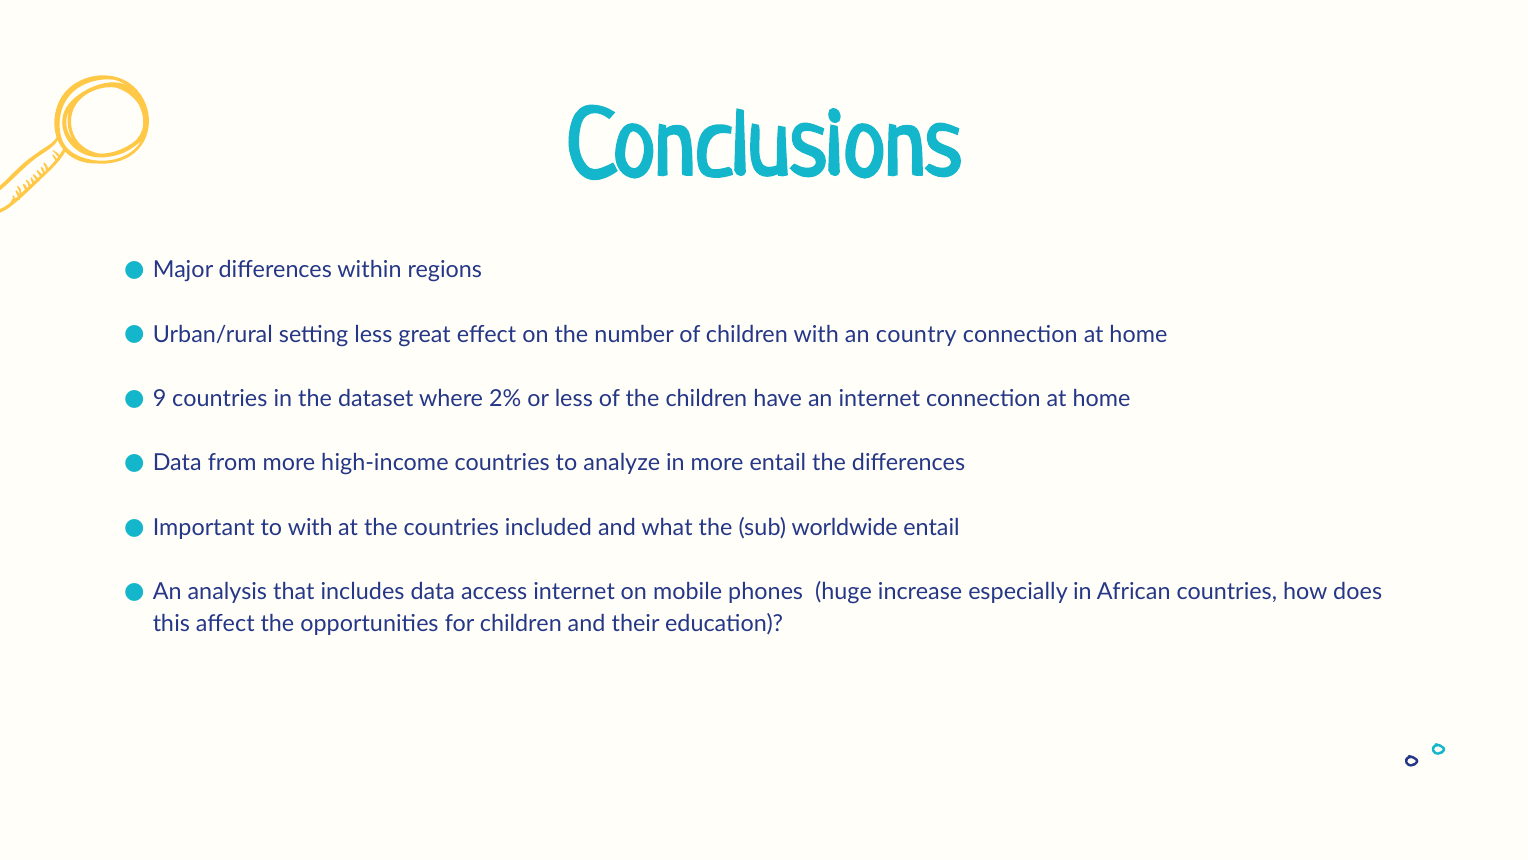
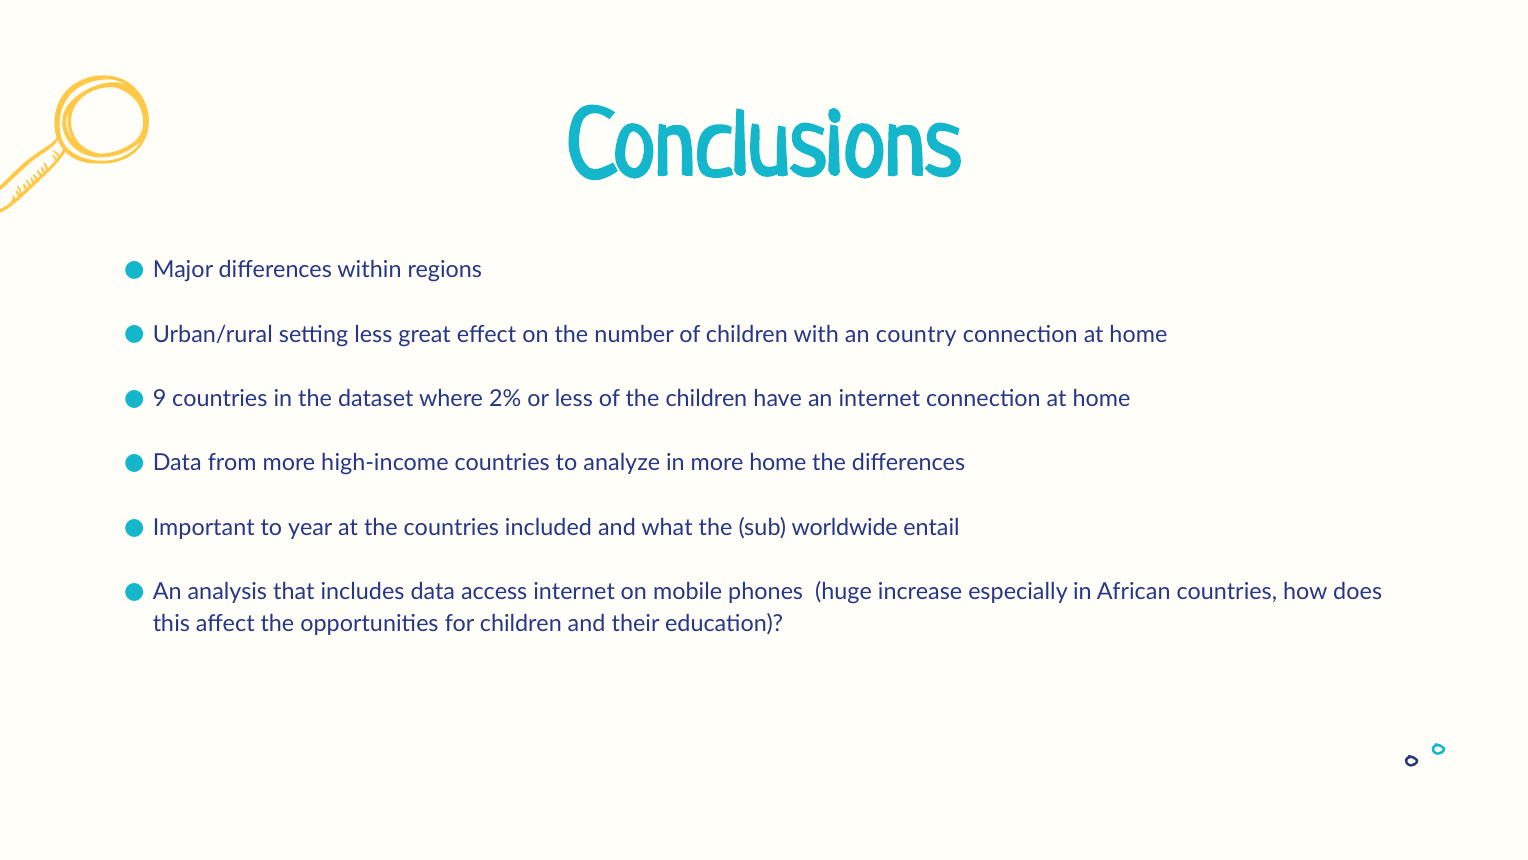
more entail: entail -> home (778, 463)
to with: with -> year (310, 527)
